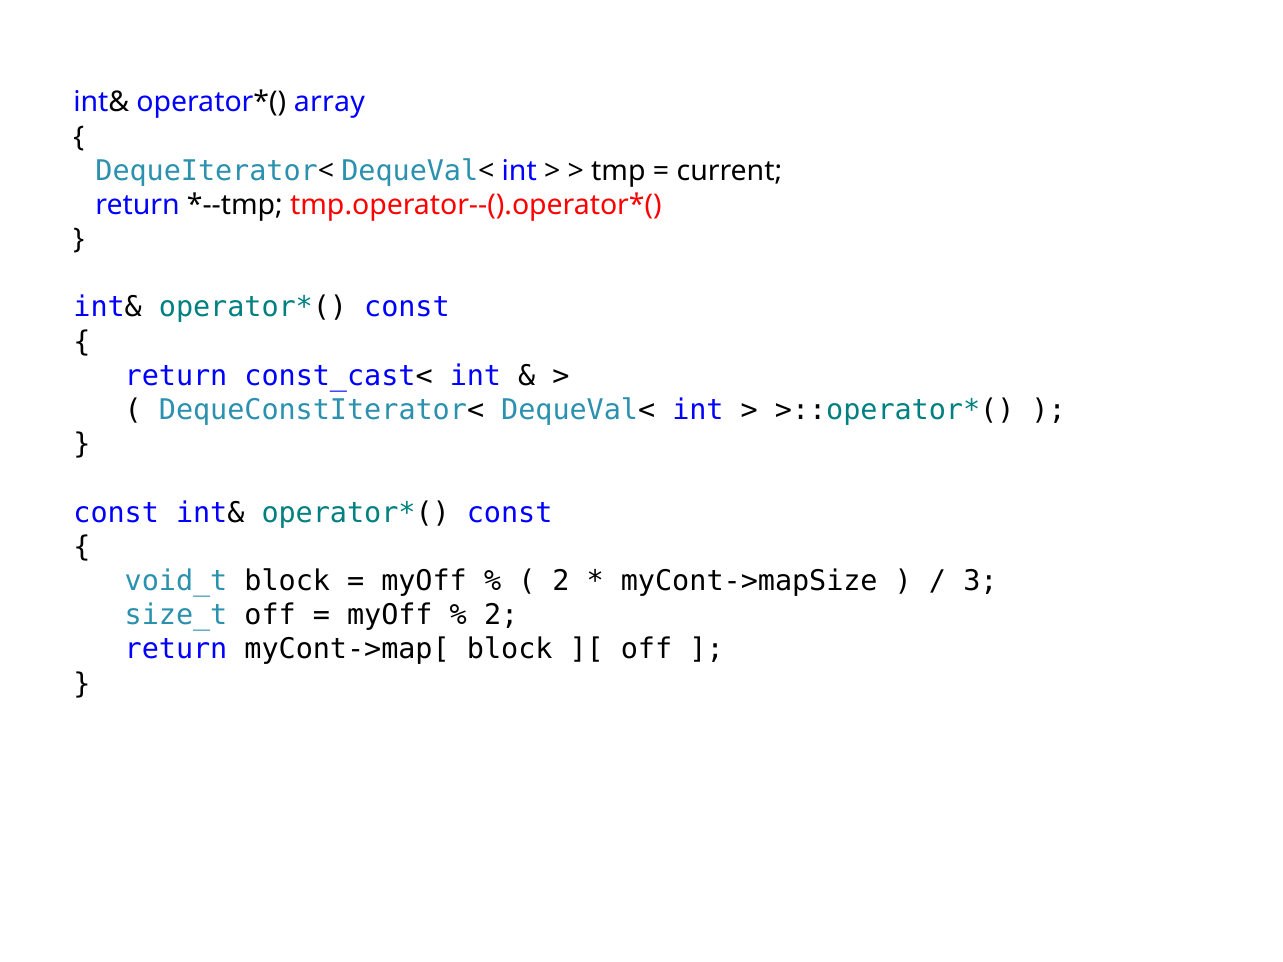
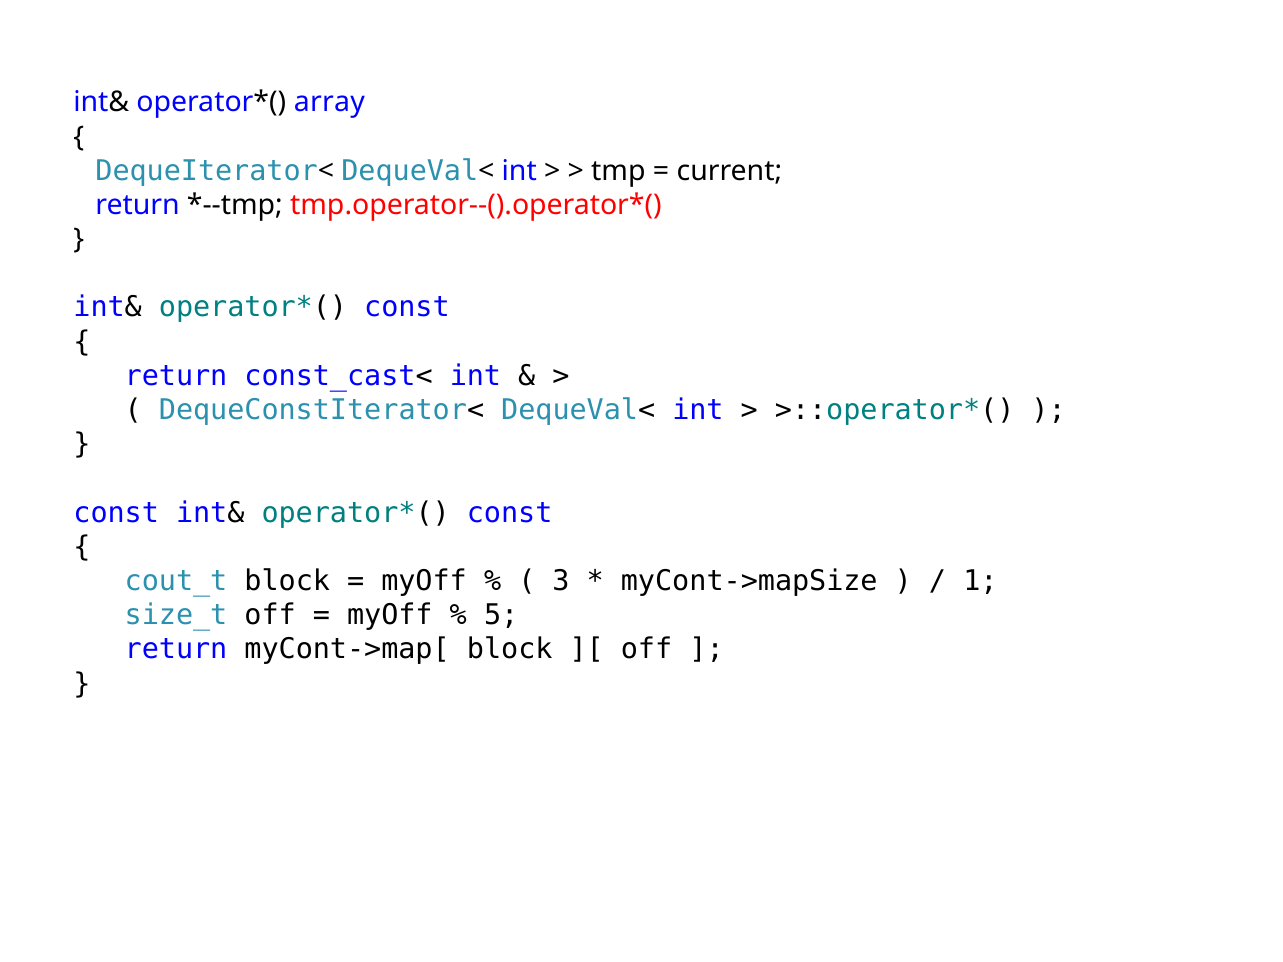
void_t: void_t -> cout_t (176, 581)
2: 2 -> 3 (561, 581)
3: 3 -> 1 (980, 581)
2: 2 -> 5 (501, 615)
